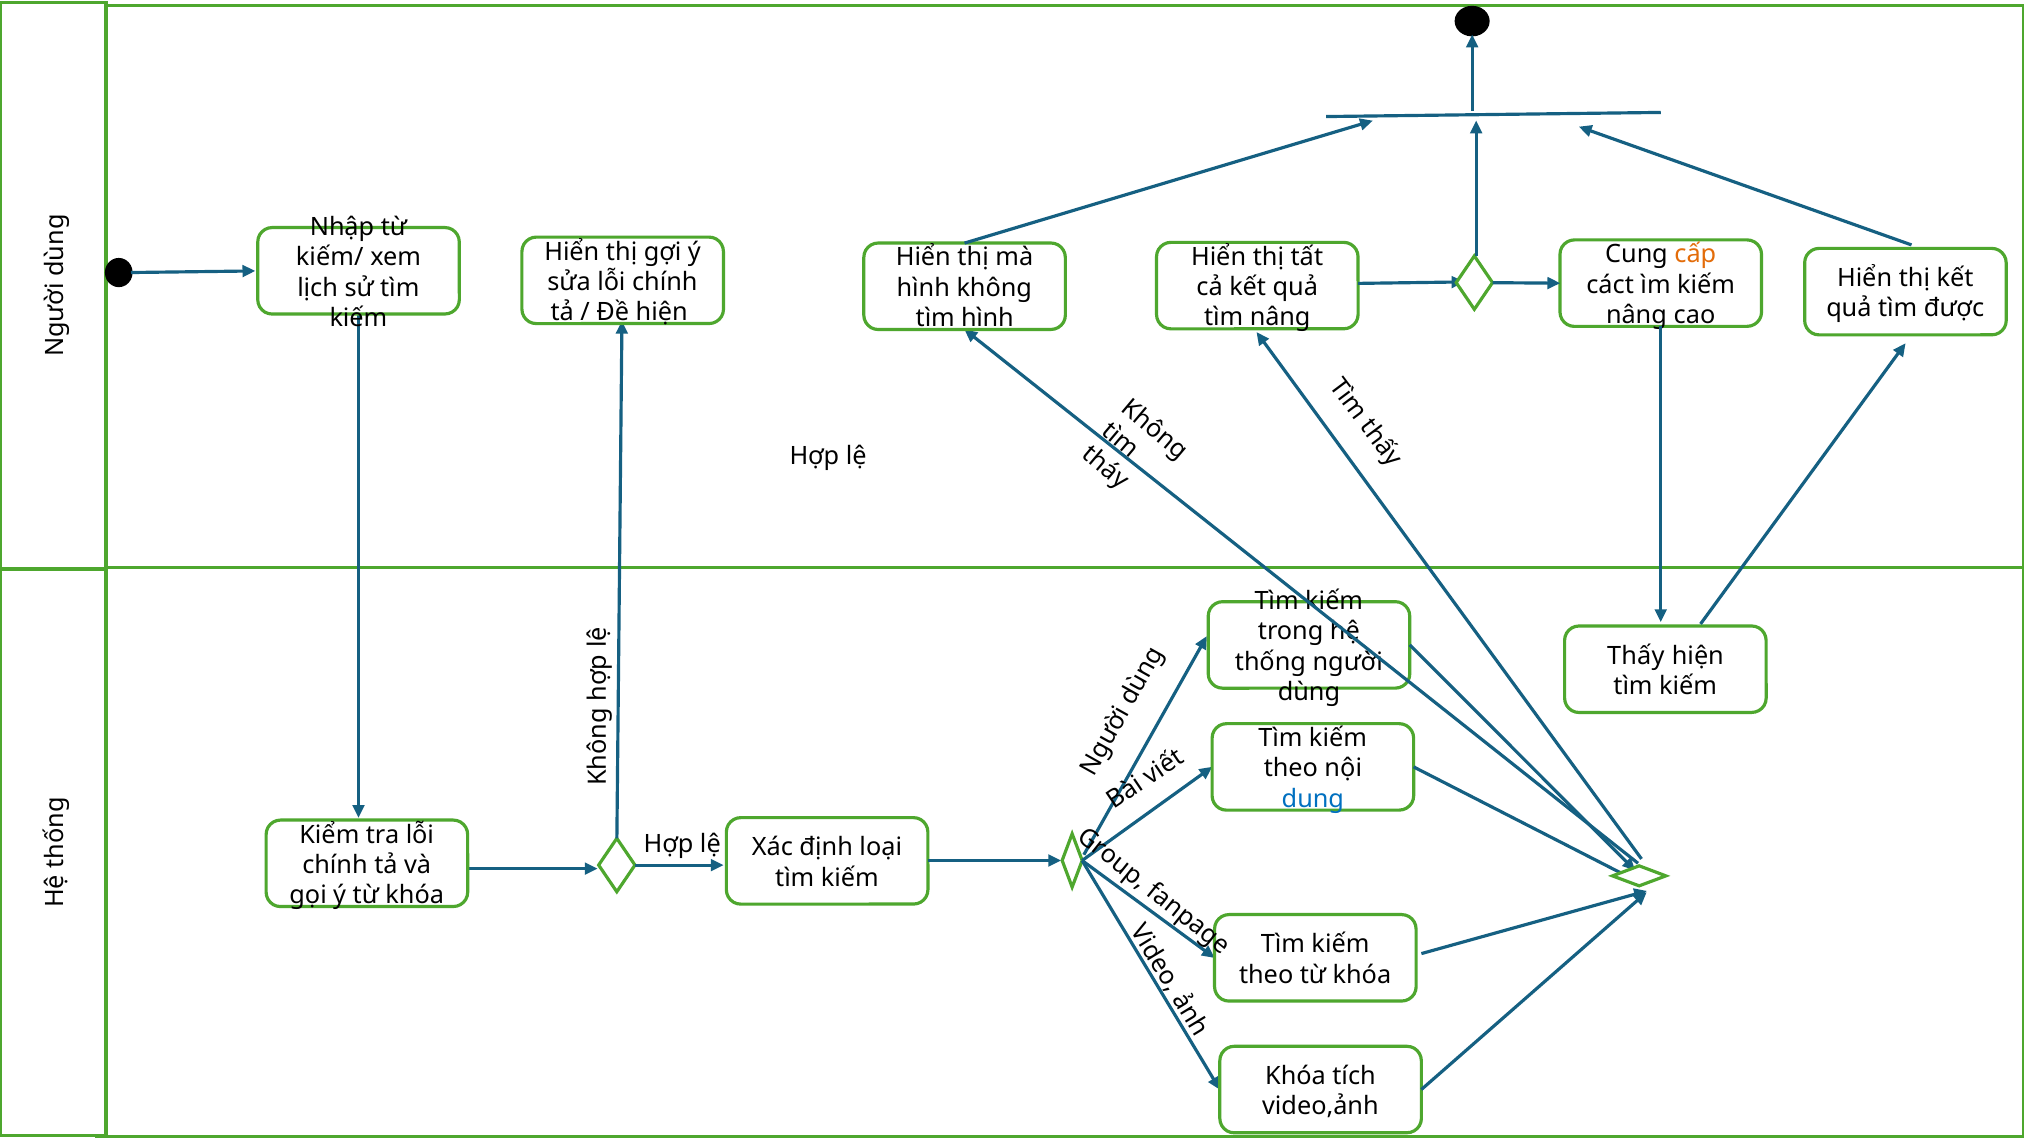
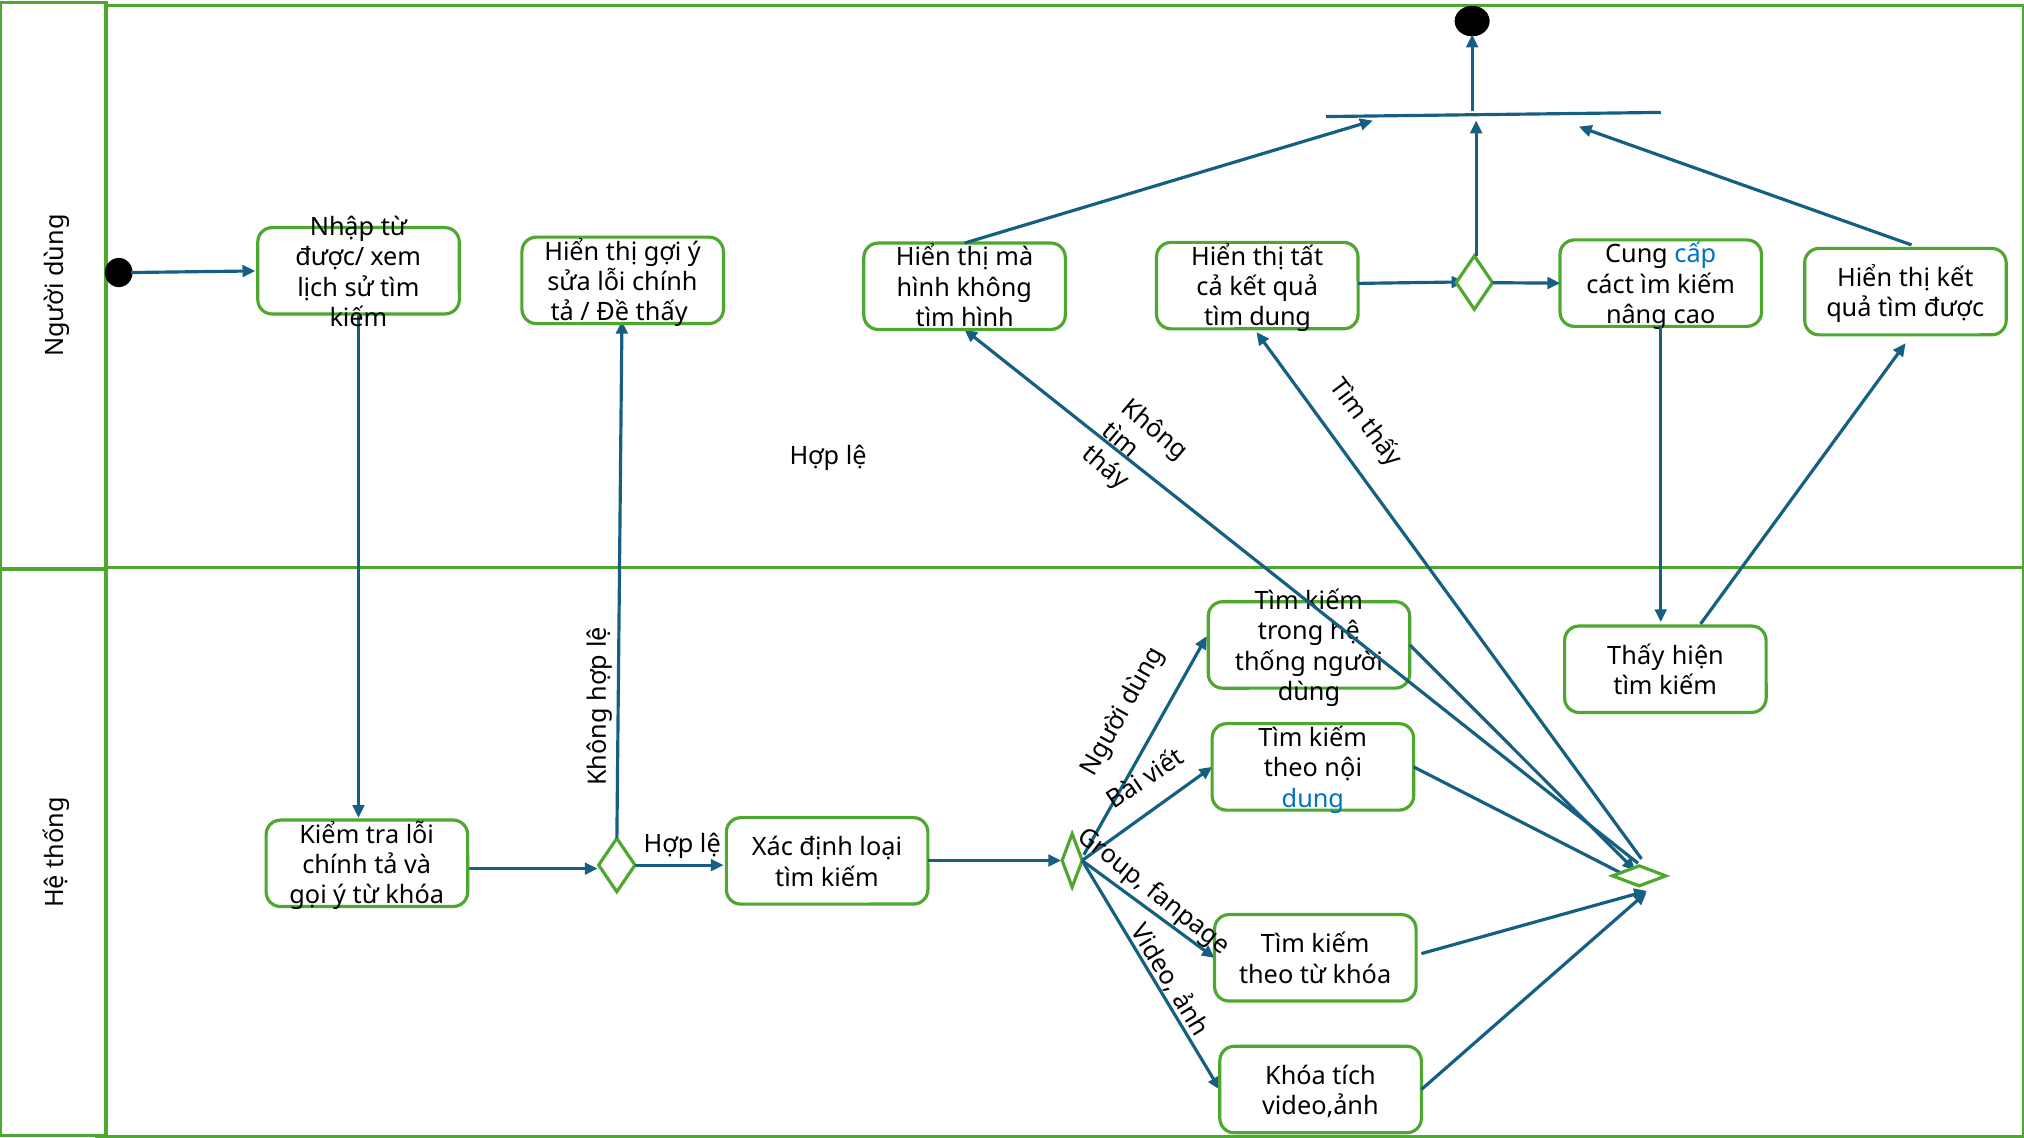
cấp colour: orange -> blue (1695, 255)
kiếm/: kiếm/ -> được/ (330, 257)
Đề hiện: hiện -> thấy (662, 313)
tìm nâng: nâng -> dung (1280, 318)
